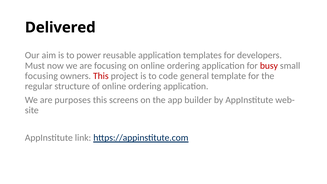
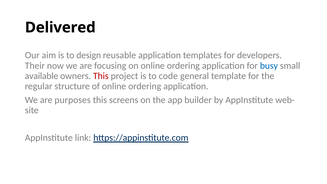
power: power -> design (89, 55)
Must: Must -> Their (35, 66)
busy colour: red -> blue (269, 66)
focusing: focusing -> available (42, 76)
